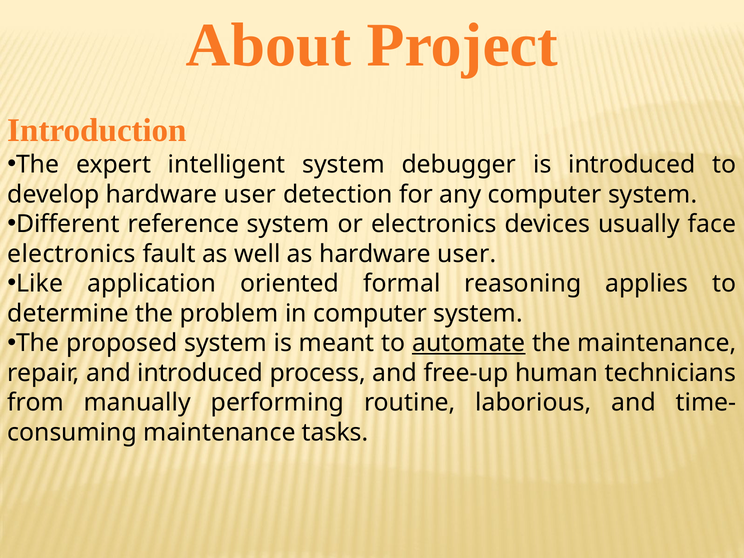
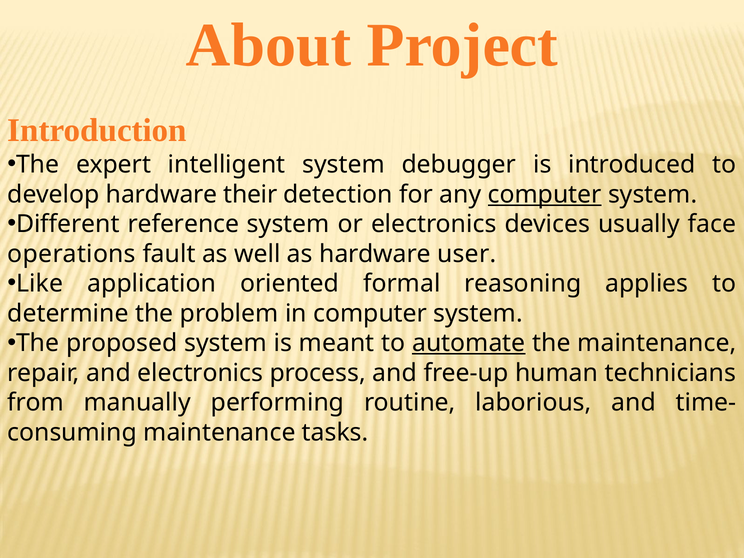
develop hardware user: user -> their (250, 194)
computer underline: none -> present (545, 194)
electronics: electronics -> operations (72, 254)
and introduced: introduced -> electronics (200, 373)
